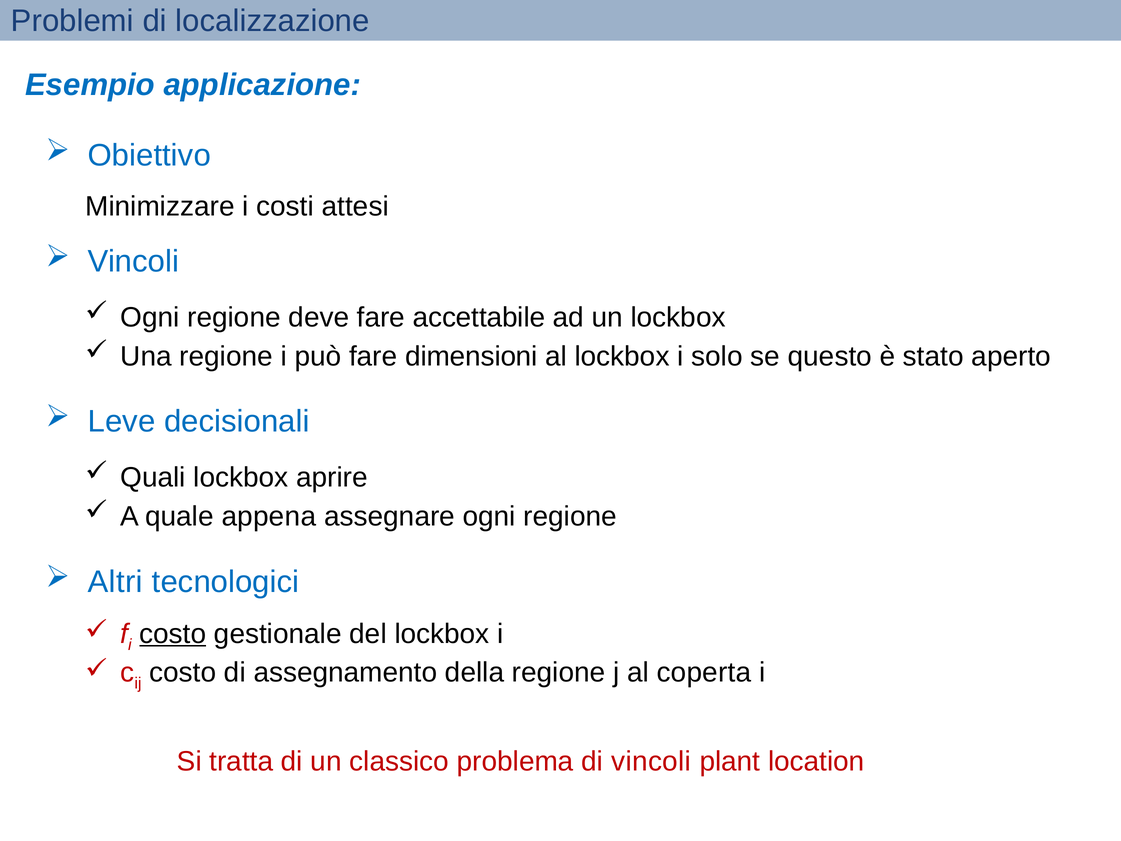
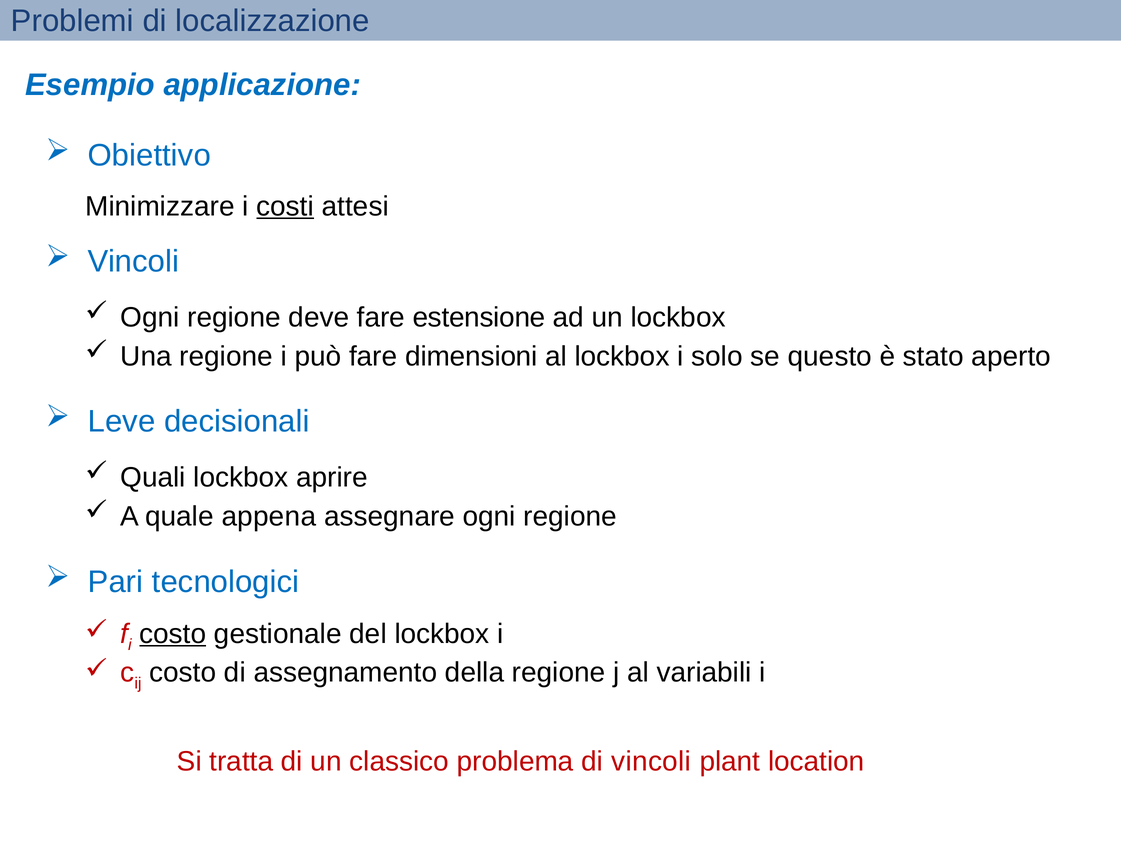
costi underline: none -> present (285, 206)
accettabile: accettabile -> estensione (479, 318)
Altri: Altri -> Pari (116, 582)
coperta: coperta -> variabili (704, 673)
